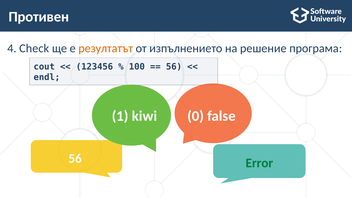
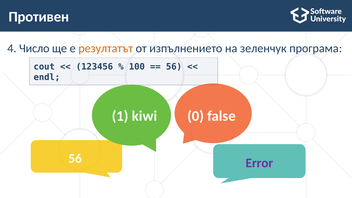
Check: Check -> Число (34, 48)
решение: решение -> зеленчук (263, 48)
Error colour: green -> purple (259, 163)
